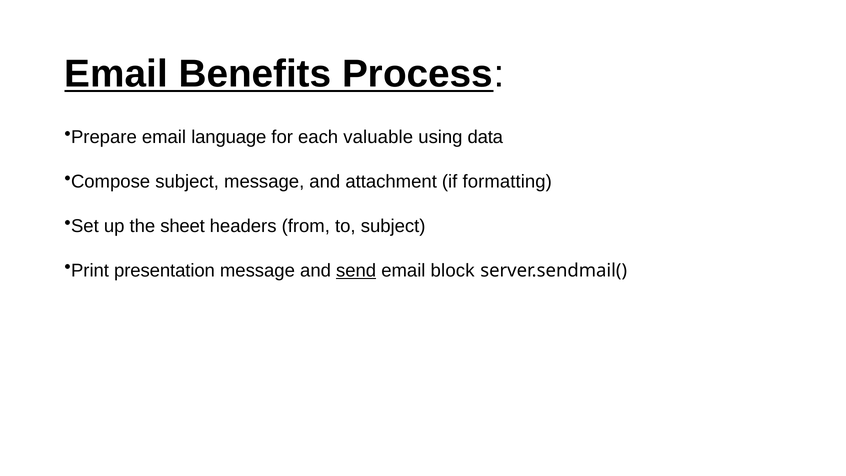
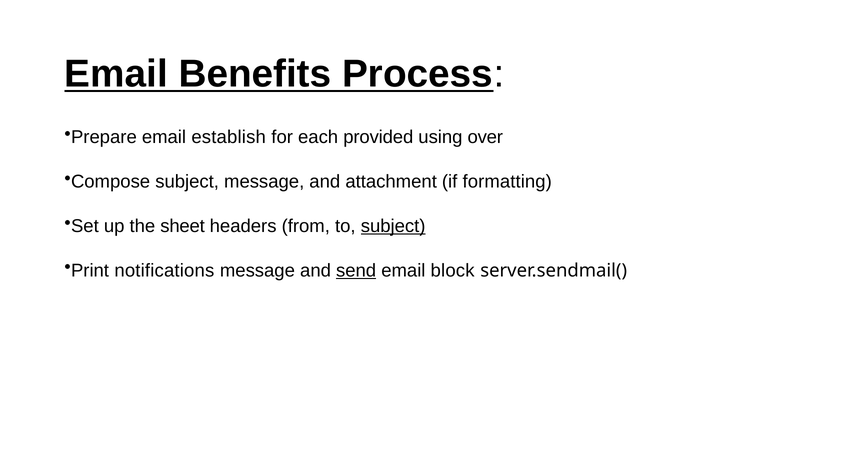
language: language -> establish (229, 137)
valuable: valuable -> provided (378, 137)
data: data -> over (485, 137)
subject underline: none -> present (393, 226)
presentation: presentation -> notifications (164, 270)
